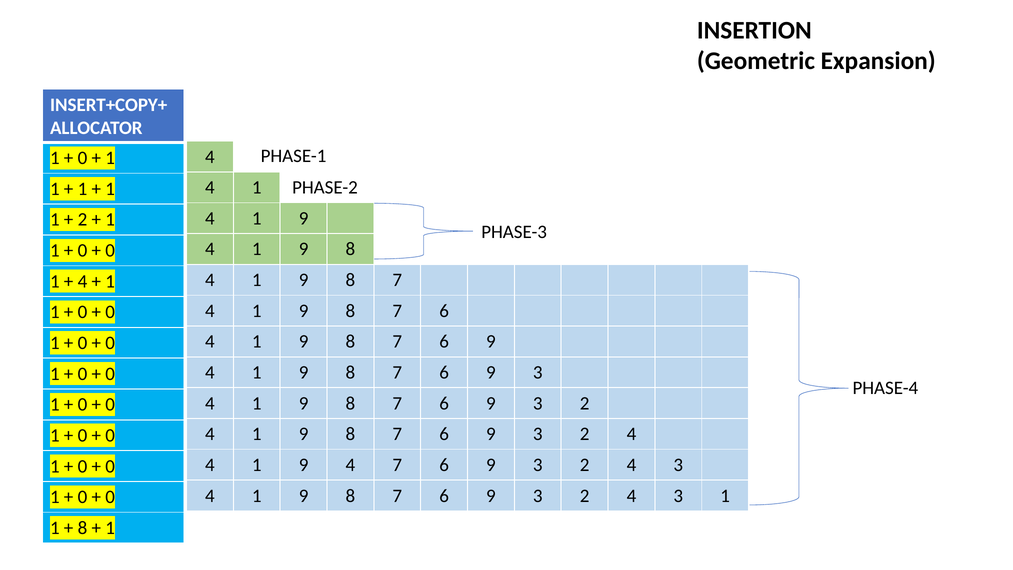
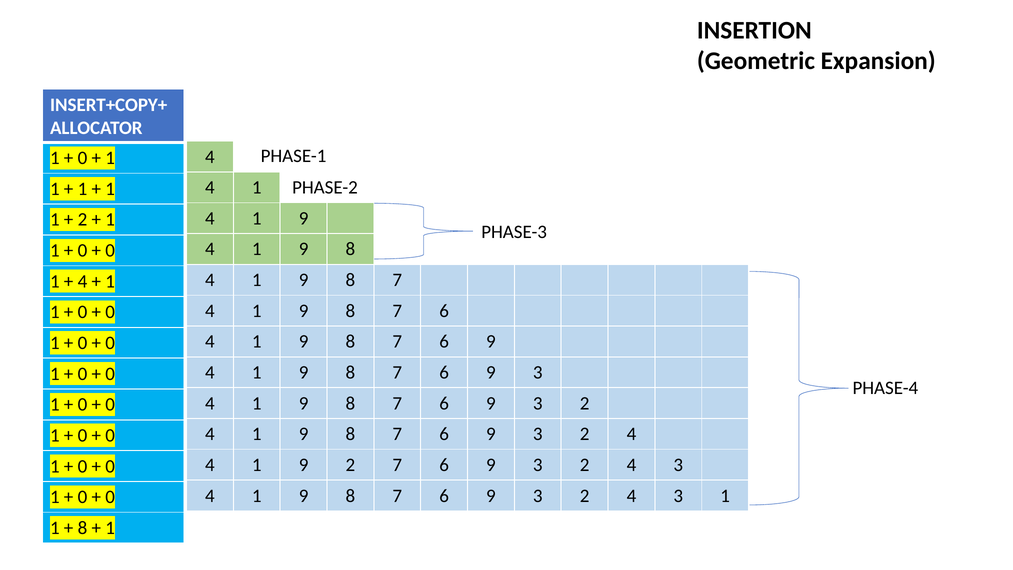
4: 4 -> 2 (350, 465)
